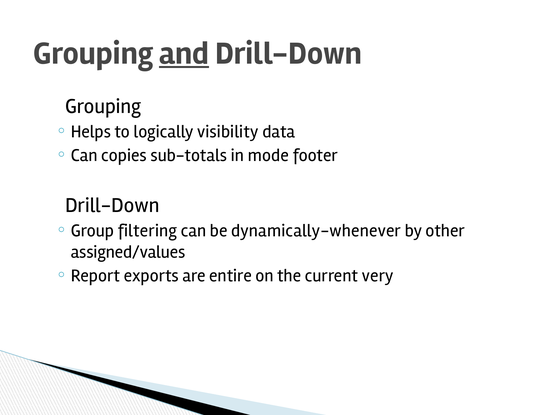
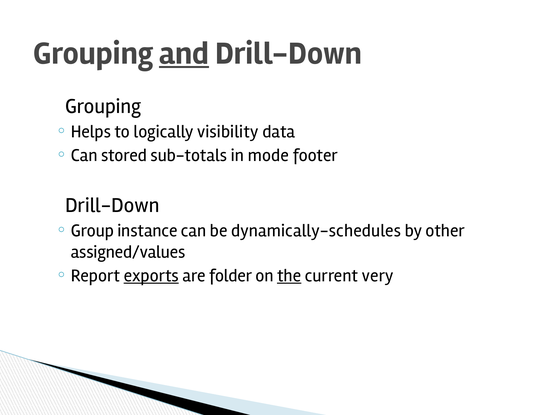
copies: copies -> stored (124, 155)
filtering: filtering -> instance (147, 231)
dynamically-whenever: dynamically-whenever -> dynamically-schedules (316, 231)
exports underline: none -> present (151, 275)
entire: entire -> folder (231, 275)
the underline: none -> present (289, 275)
